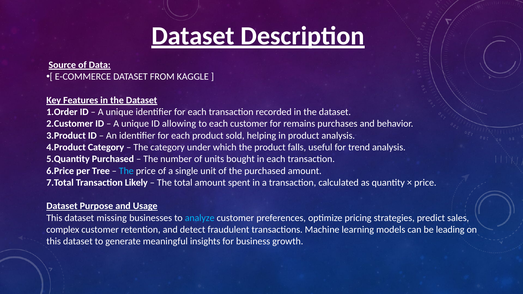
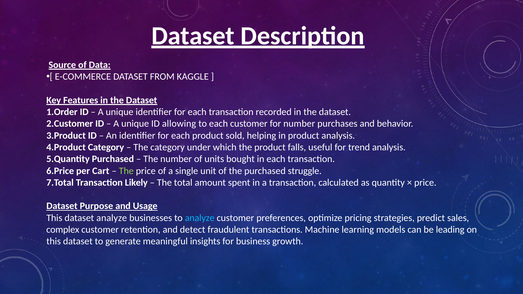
for remains: remains -> number (299, 124)
Tree: Tree -> Cart (101, 171)
The colour: light blue -> light green (126, 171)
purchased amount: amount -> struggle (305, 171)
dataset missing: missing -> analyze (112, 218)
